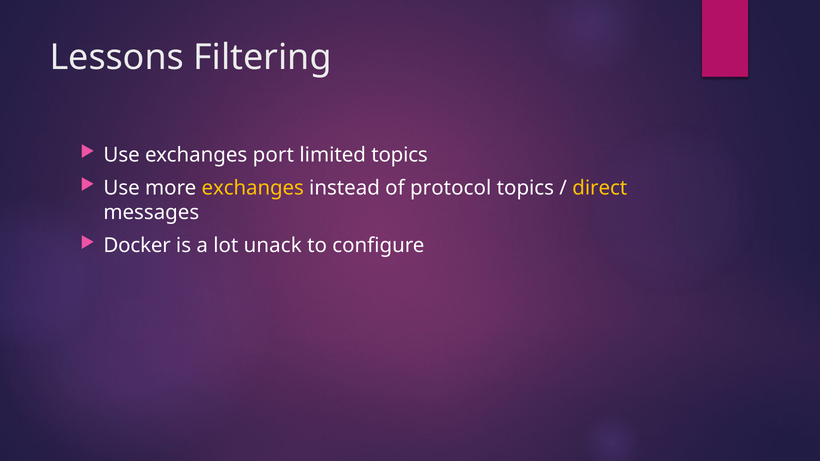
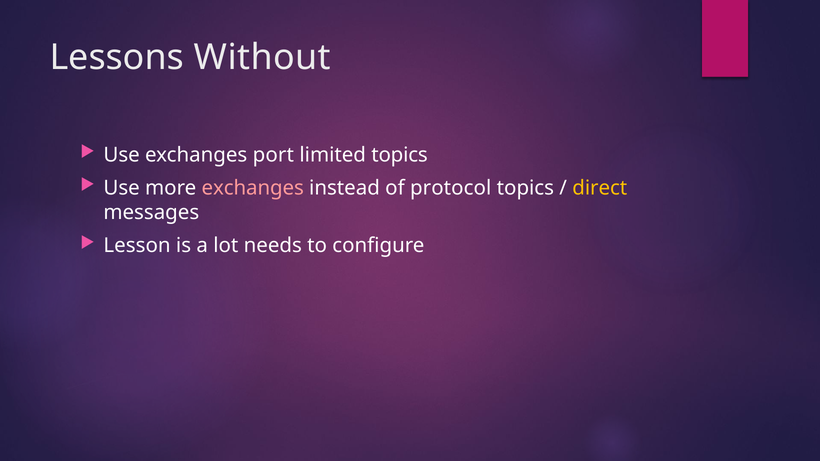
Filtering: Filtering -> Without (262, 58)
exchanges colour: yellow -> pink (253, 188)
Docker: Docker -> Lesson (137, 246)
unack: unack -> needs (273, 246)
